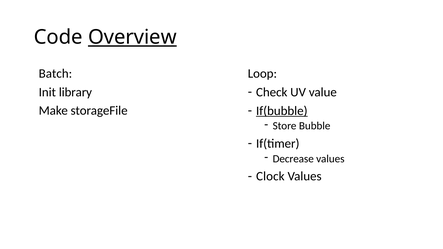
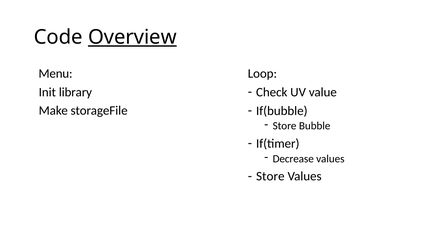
Batch: Batch -> Menu (56, 74)
If(bubble underline: present -> none (282, 111)
Clock: Clock -> Store (270, 176)
